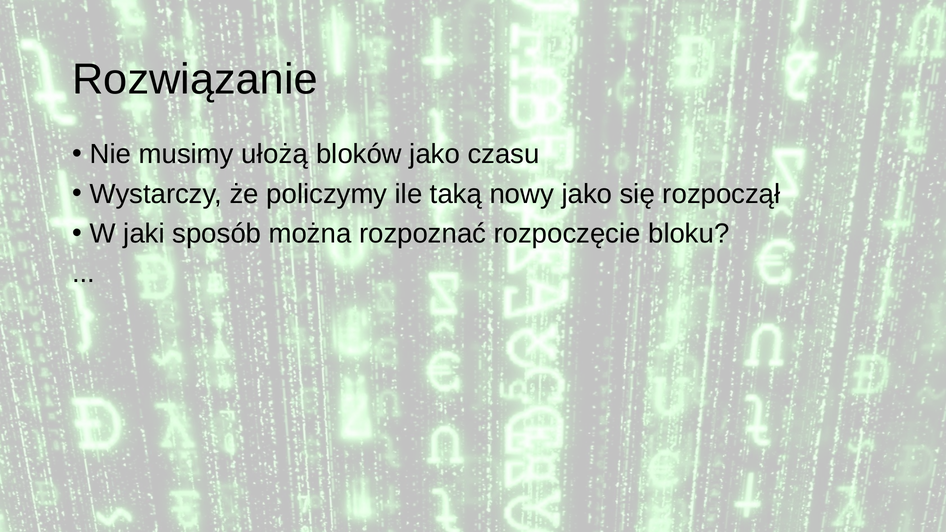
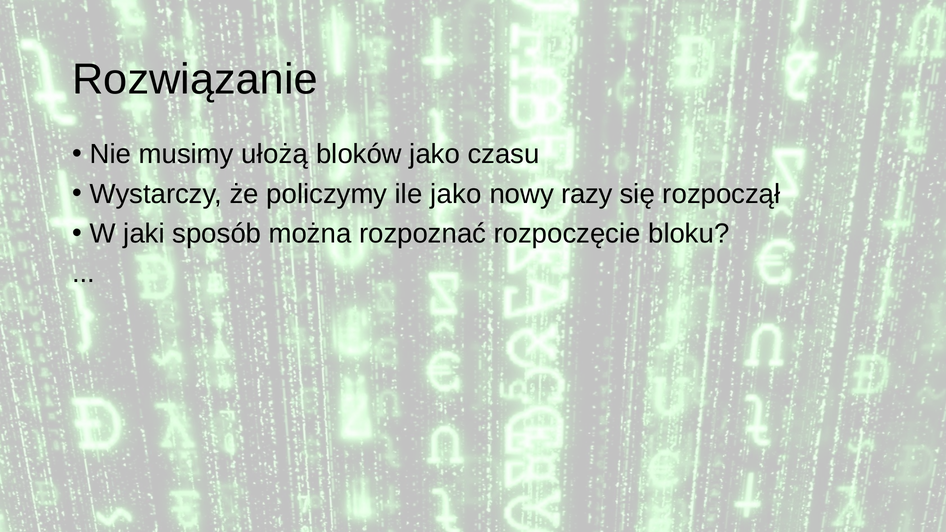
ile taką: taką -> jako (456, 194)
nowy jako: jako -> razy (587, 194)
